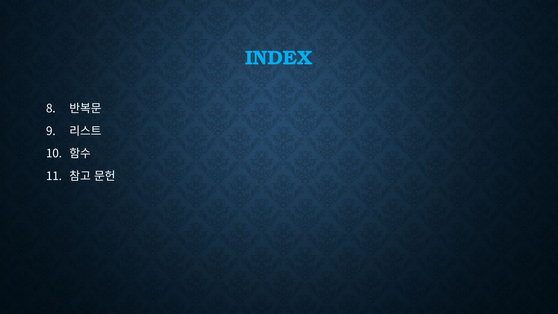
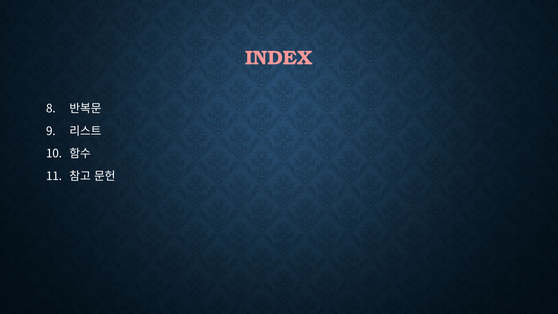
INDEX colour: light blue -> pink (279, 58)
